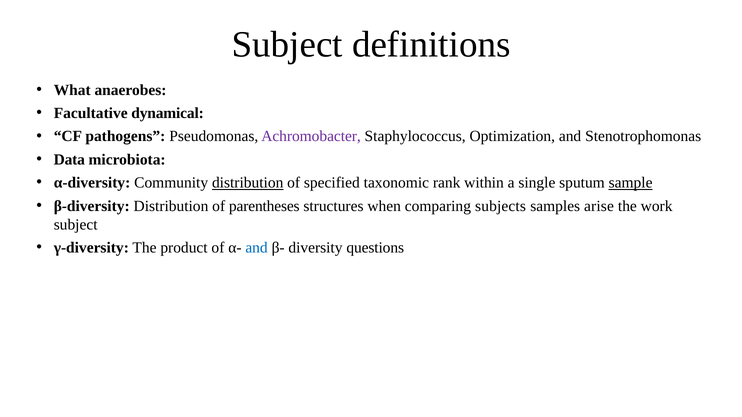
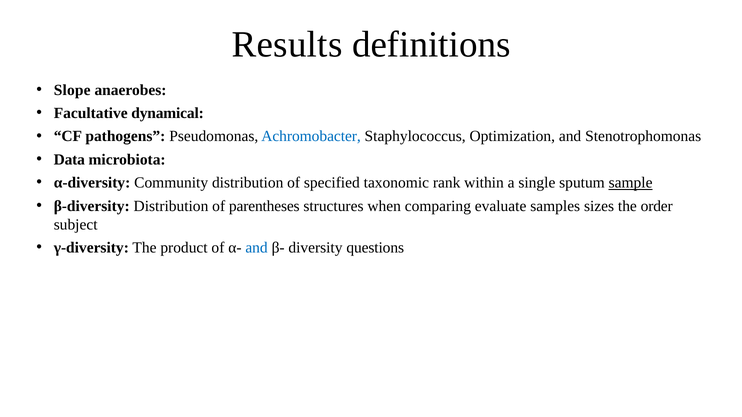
Subject: Subject -> Results (287, 45)
What: What -> Slope (72, 90)
Achromobacter colour: purple -> blue (311, 136)
distribution underline: present -> none (248, 183)
subjects: subjects -> evaluate (501, 206)
arise: arise -> sizes (599, 206)
work: work -> order (657, 206)
